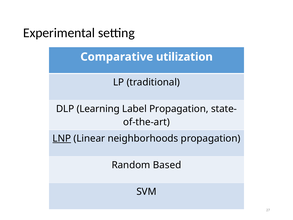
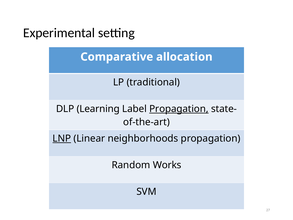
utilization: utilization -> allocation (184, 57)
Propagation underline: none -> present (179, 109)
Based: Based -> Works (167, 165)
